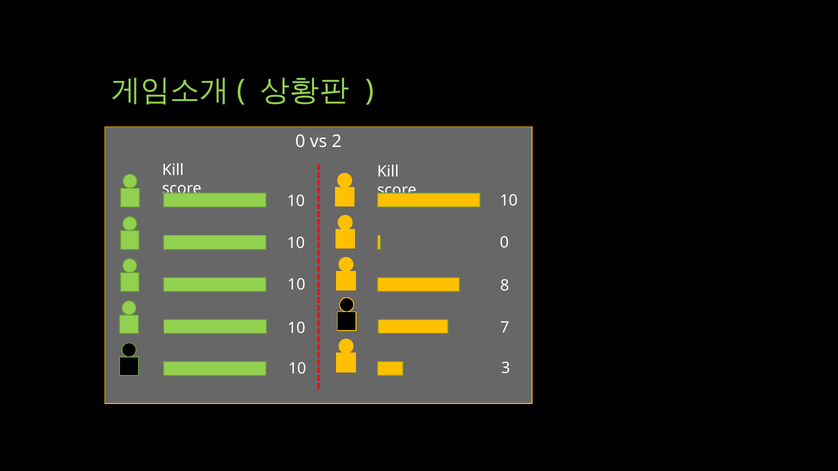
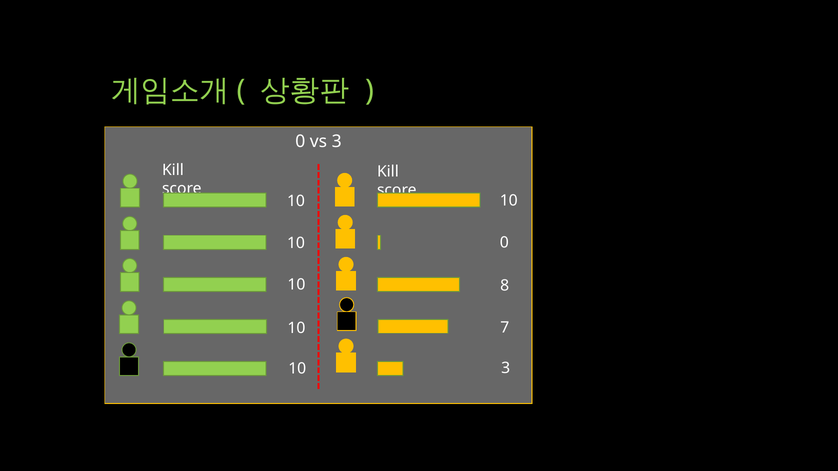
vs 2: 2 -> 3 (337, 142)
